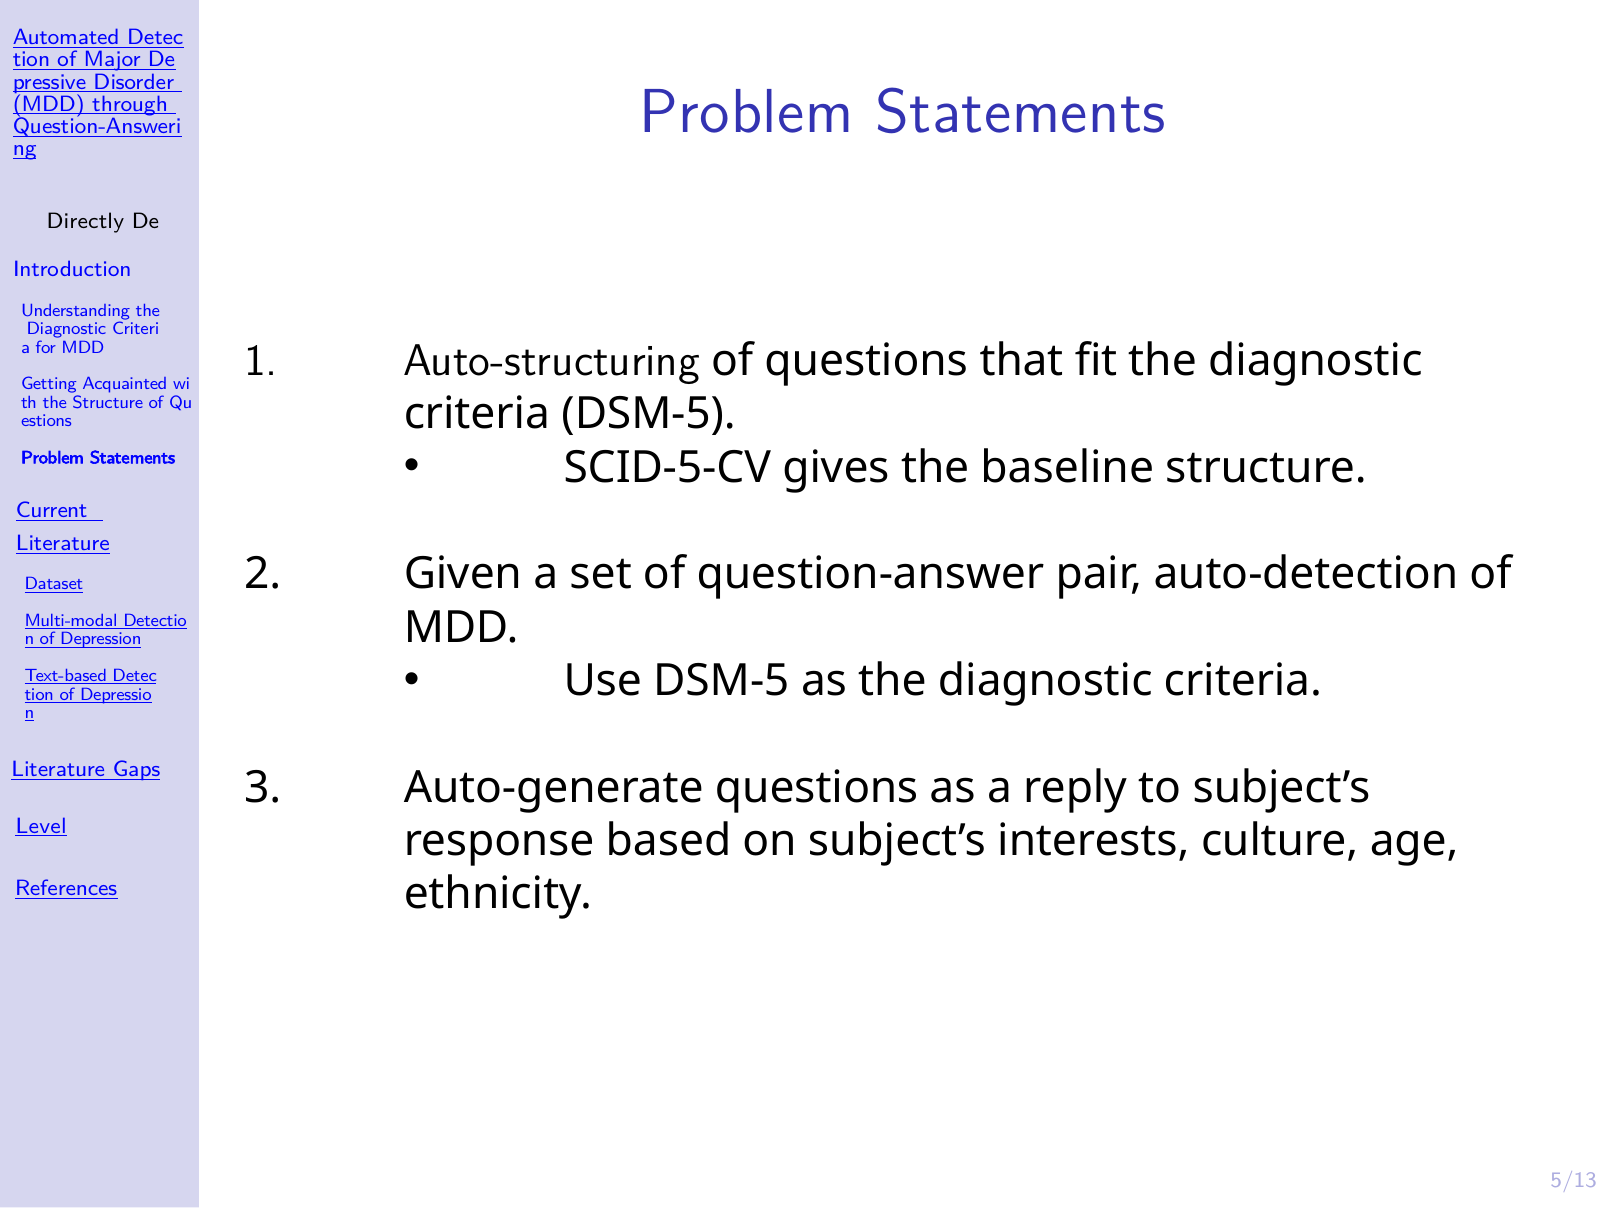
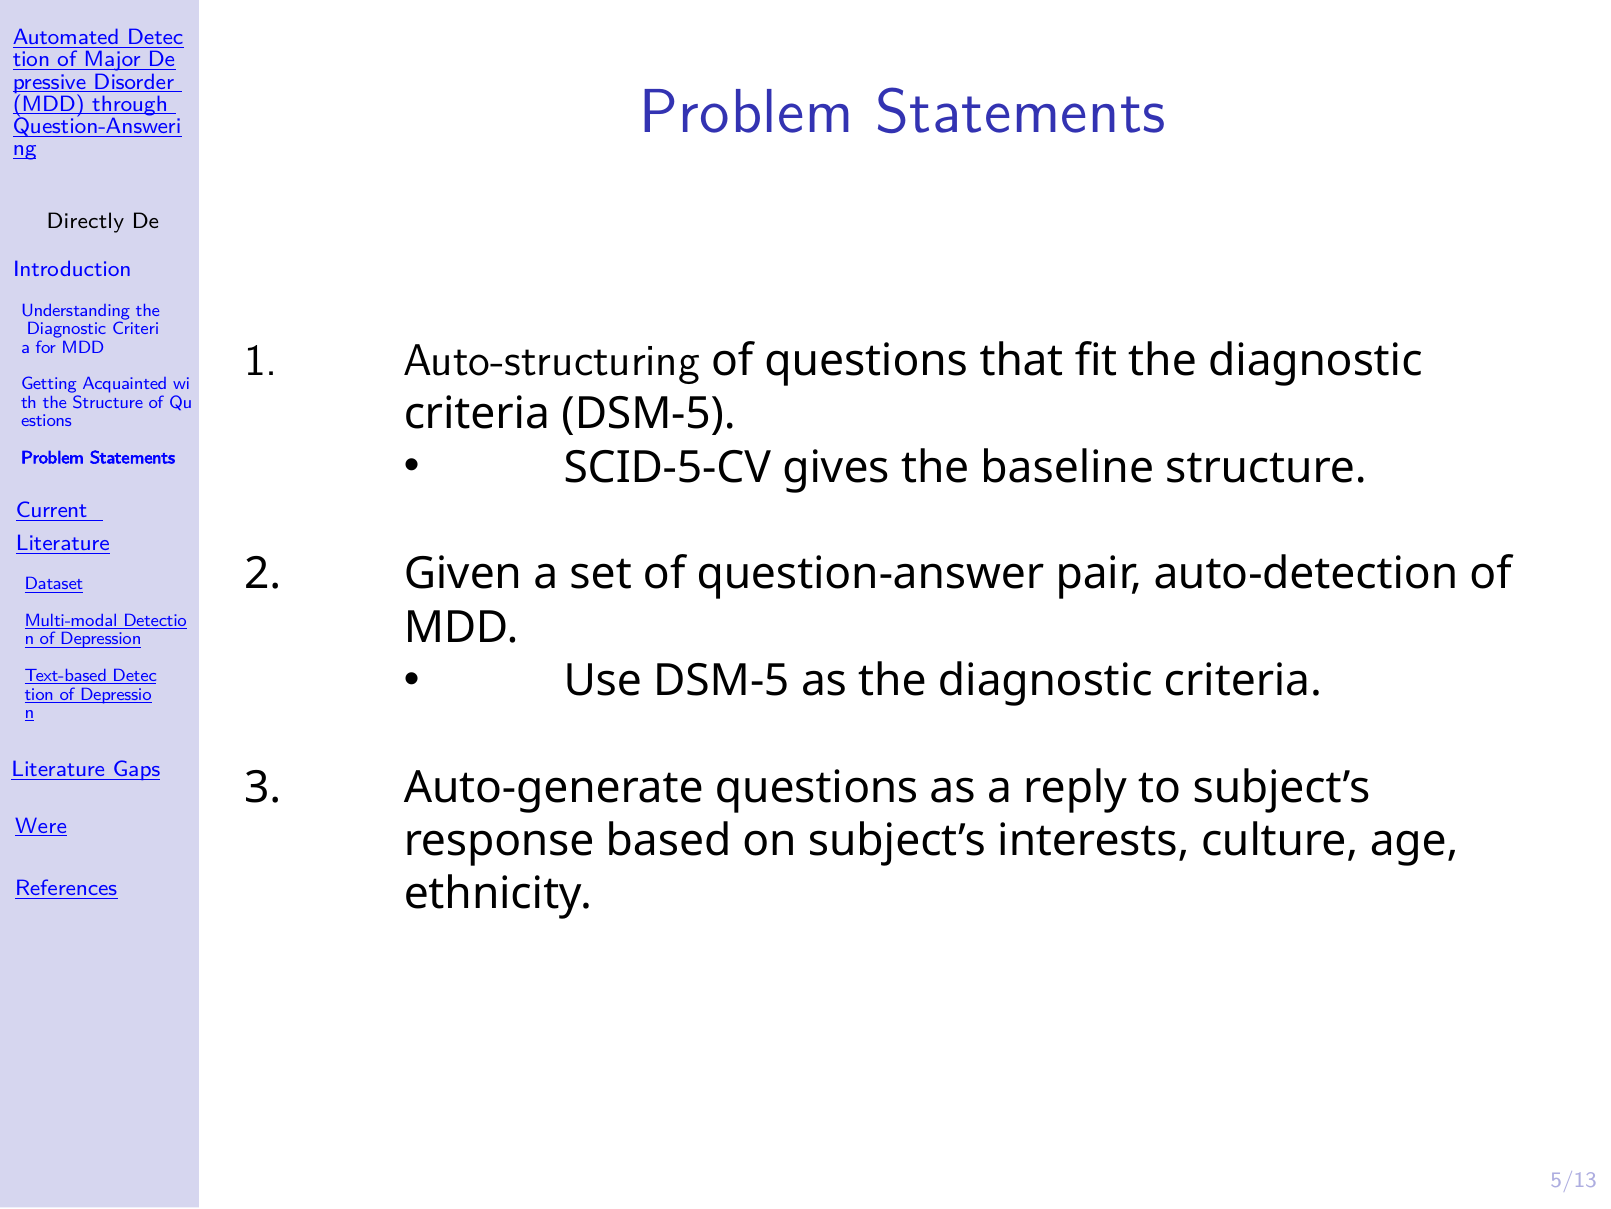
Level: Level -> Were (41, 826)
